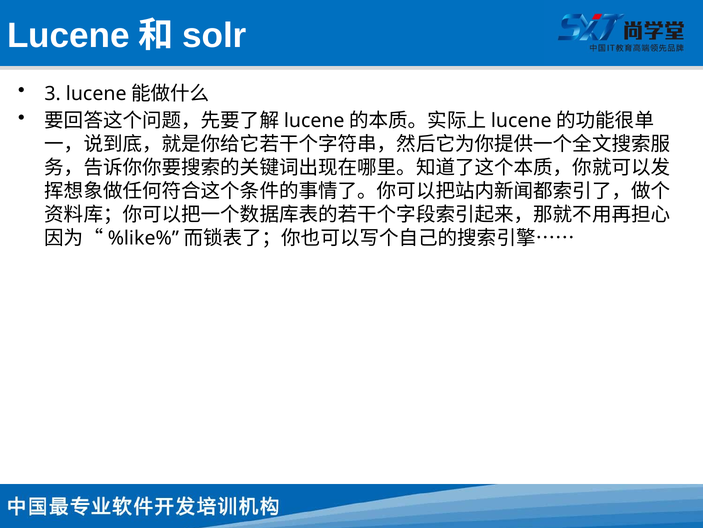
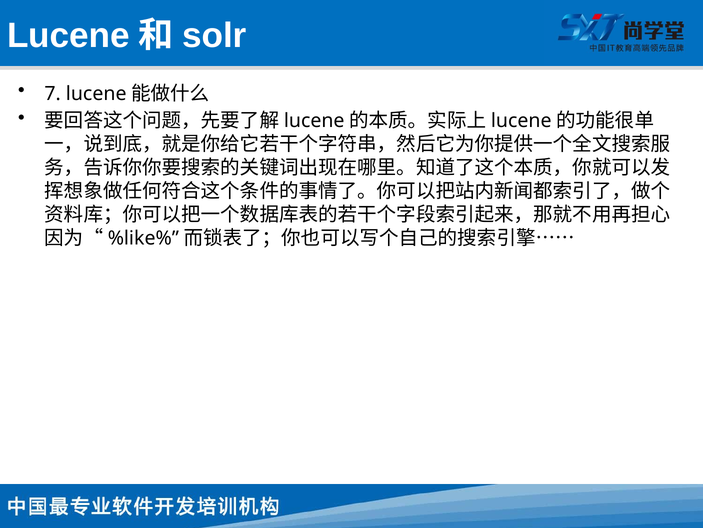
3: 3 -> 7 (53, 93)
